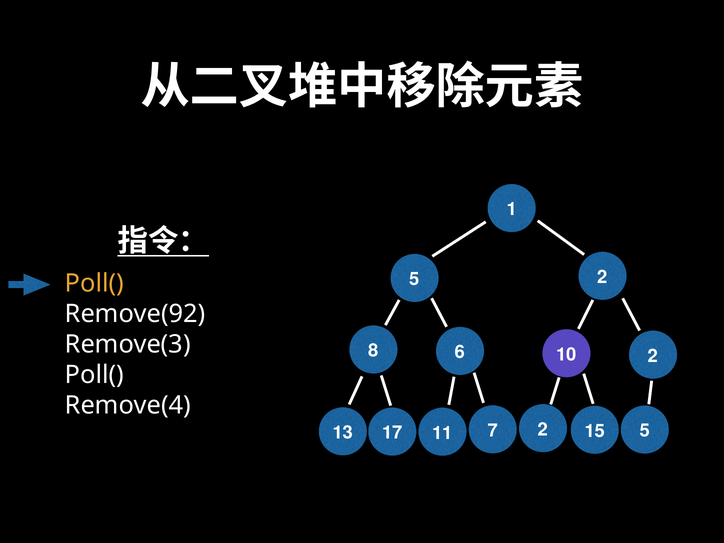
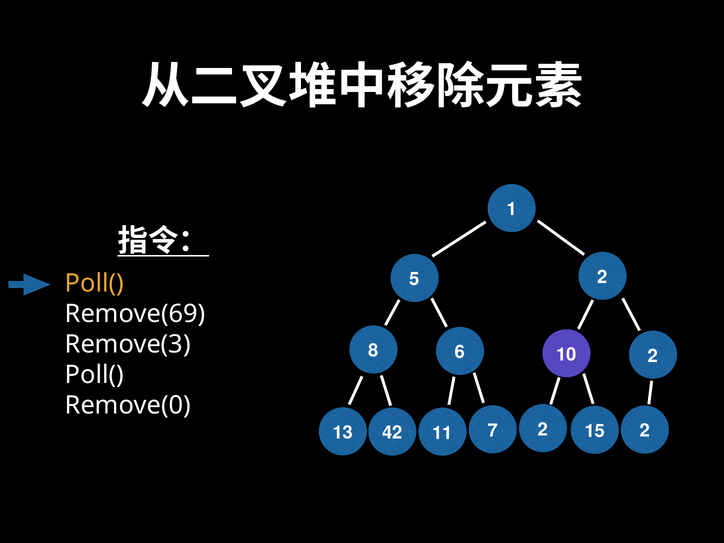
Remove(92: Remove(92 -> Remove(69 (135, 314)
Remove(4: Remove(4 -> Remove(0 (128, 406)
15 5: 5 -> 2 (645, 431)
17: 17 -> 42 (392, 433)
